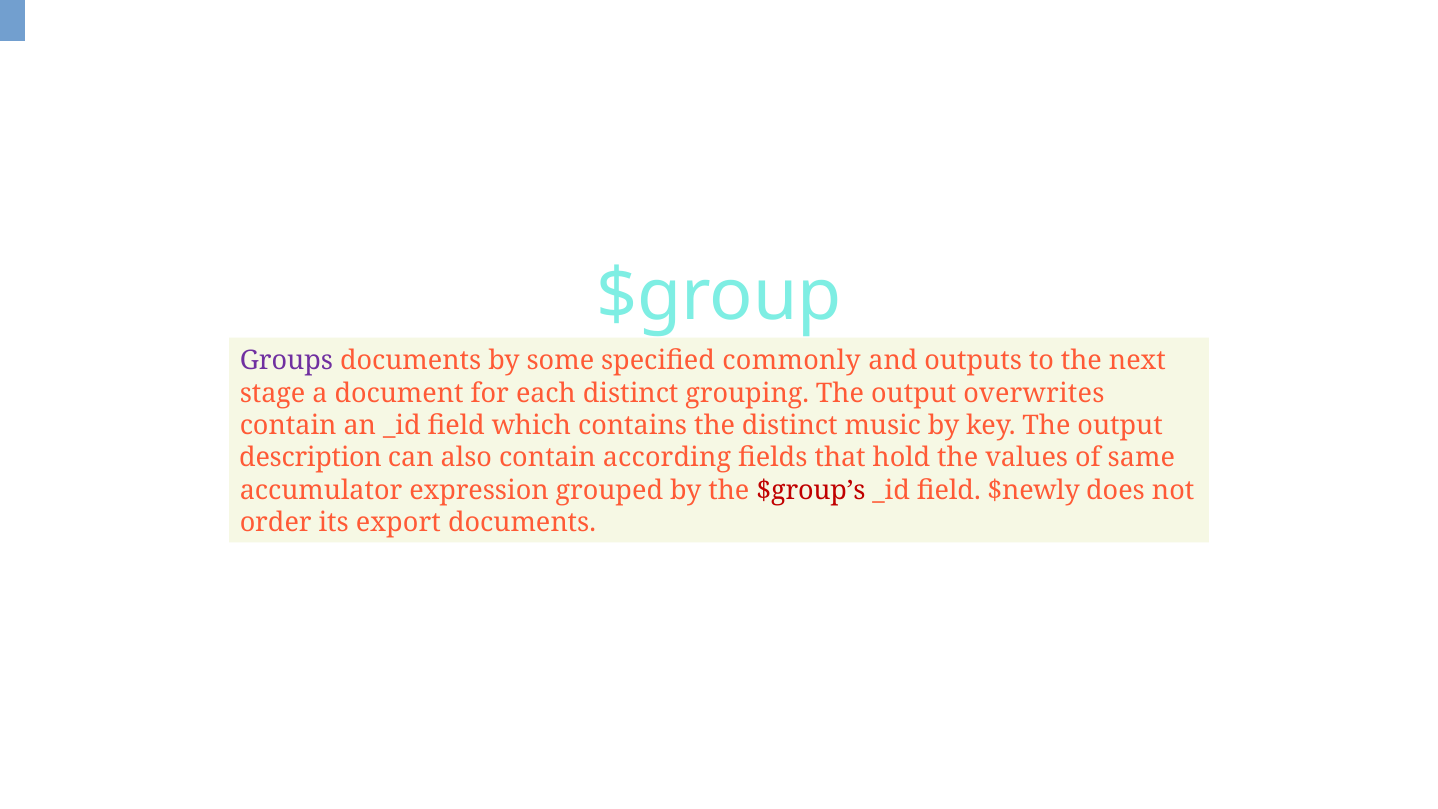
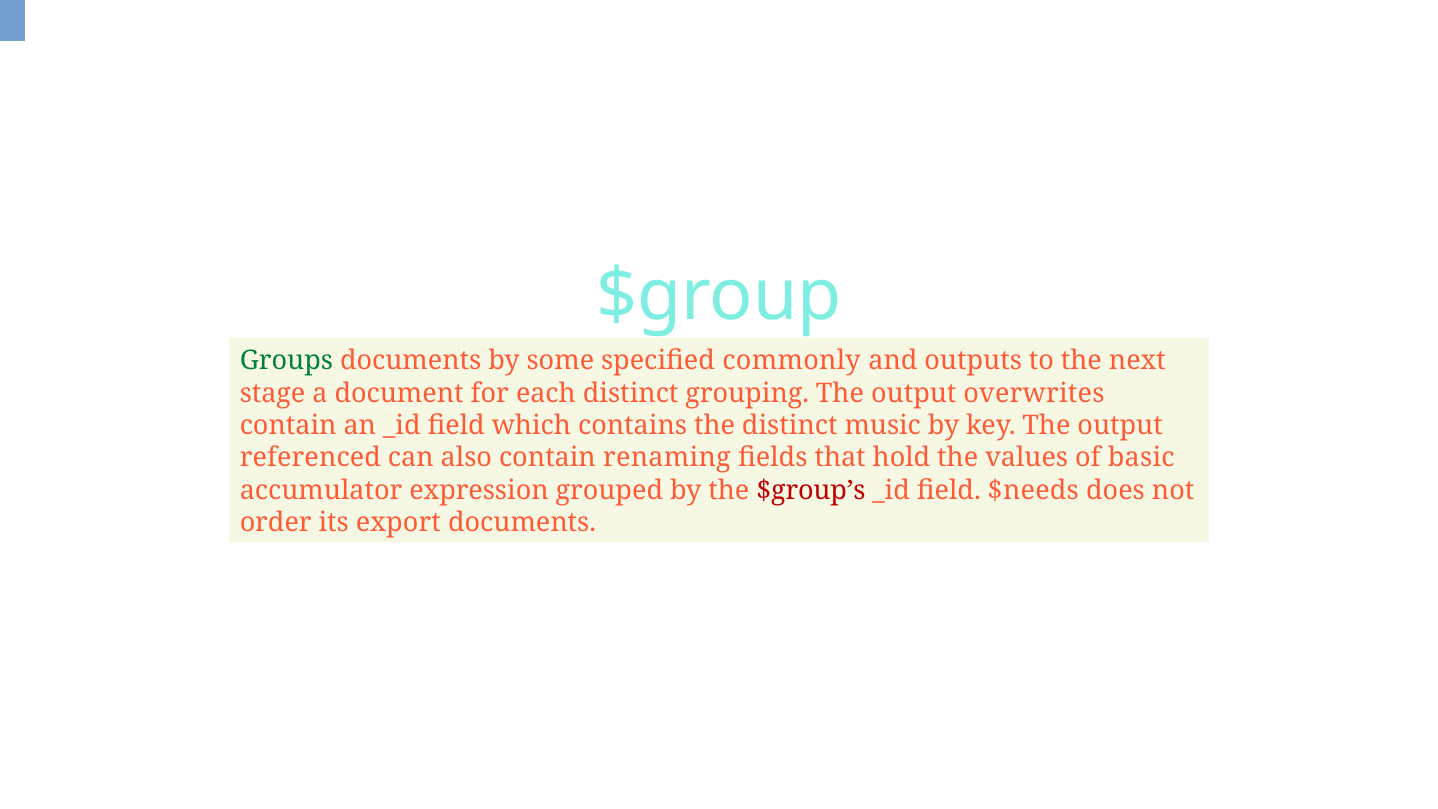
Groups colour: purple -> green (286, 361)
description: description -> referenced (310, 458)
according: according -> renaming (667, 458)
same: same -> basic (1141, 458)
$newly: $newly -> $needs (1033, 490)
